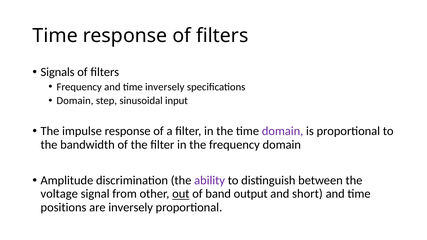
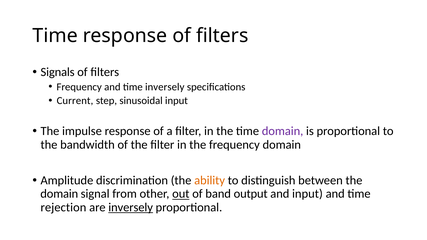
Domain: Domain -> Current (75, 101)
ability colour: purple -> orange (210, 181)
voltage: voltage -> domain (59, 194)
and short: short -> input (307, 194)
positions: positions -> rejection (63, 207)
inversely underline: none -> present (131, 207)
